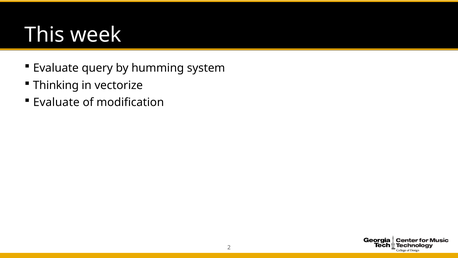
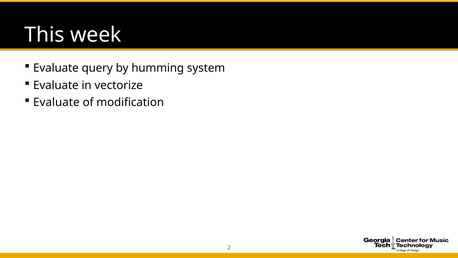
Thinking: Thinking -> Evaluate (56, 85)
